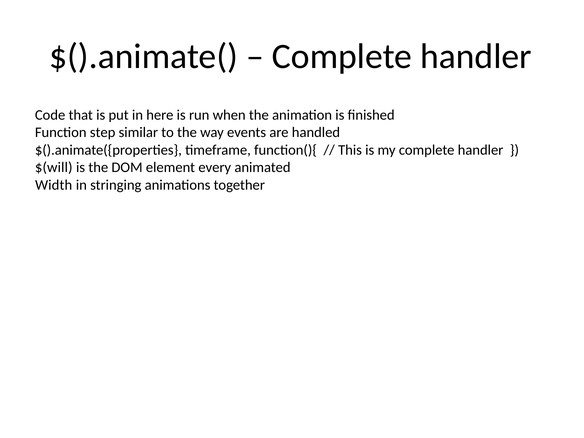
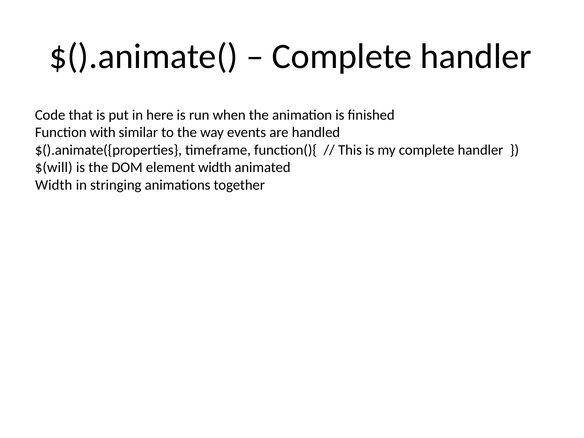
step: step -> with (103, 132)
element every: every -> width (215, 167)
